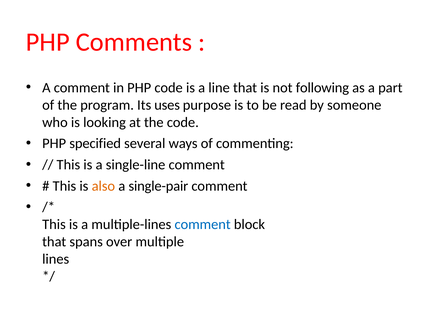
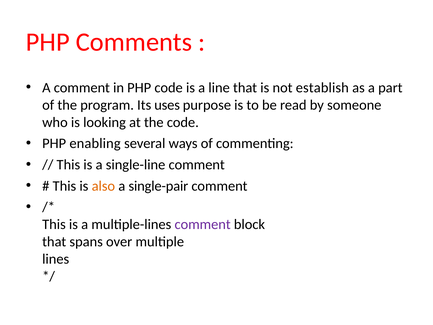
following: following -> establish (322, 88)
specified: specified -> enabling (95, 143)
comment colour: blue -> purple (203, 224)
